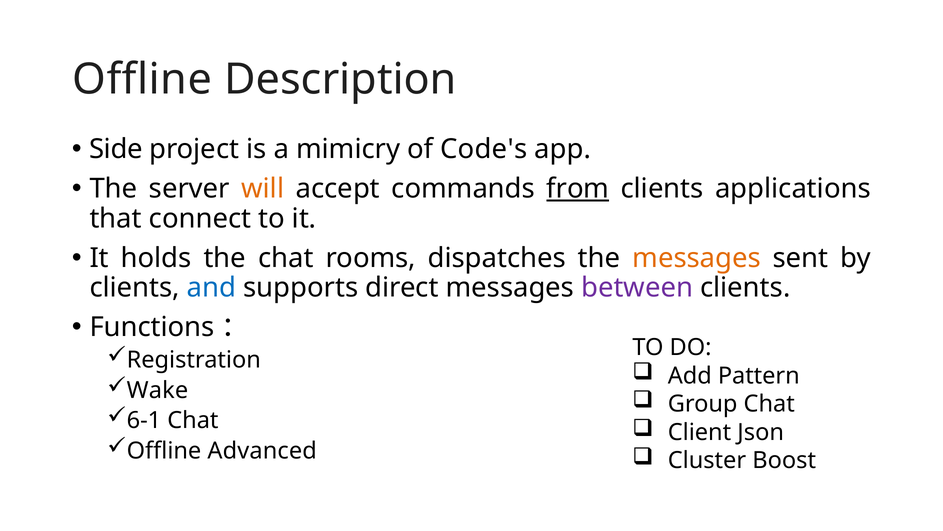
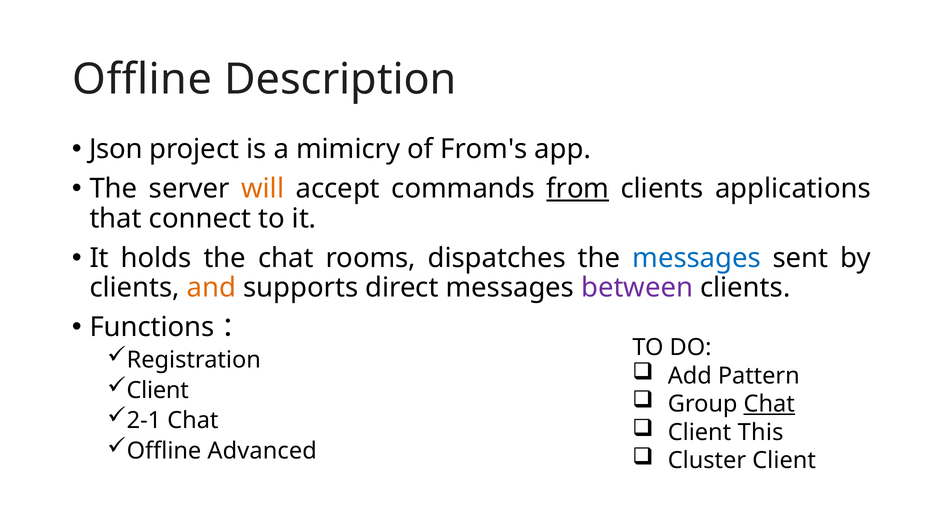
Side: Side -> Json (116, 149)
Code's: Code's -> From's (484, 149)
messages colour: orange -> blue (697, 258)
and colour: blue -> orange (212, 287)
Wake: Wake -> Client (158, 390)
Chat underline: none -> present (769, 404)
6-1: 6-1 -> 2-1 (144, 420)
Json: Json -> This (761, 432)
Cluster Boost: Boost -> Client (784, 460)
